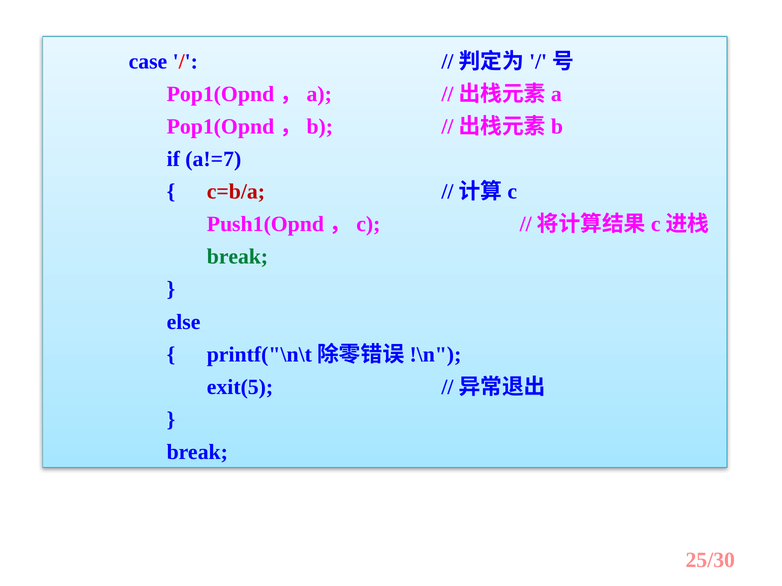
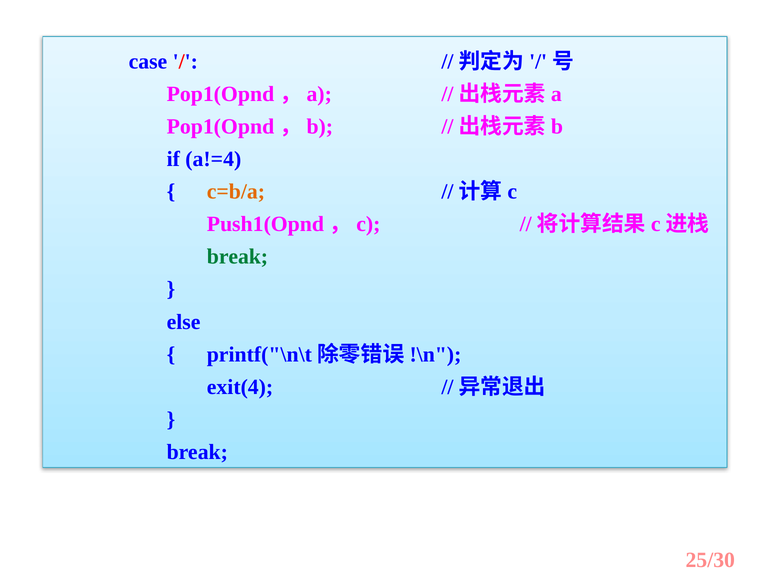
a!=7: a!=7 -> a!=4 (213, 159)
c=b/a colour: red -> orange (236, 192)
exit(5: exit(5 -> exit(4 (240, 387)
